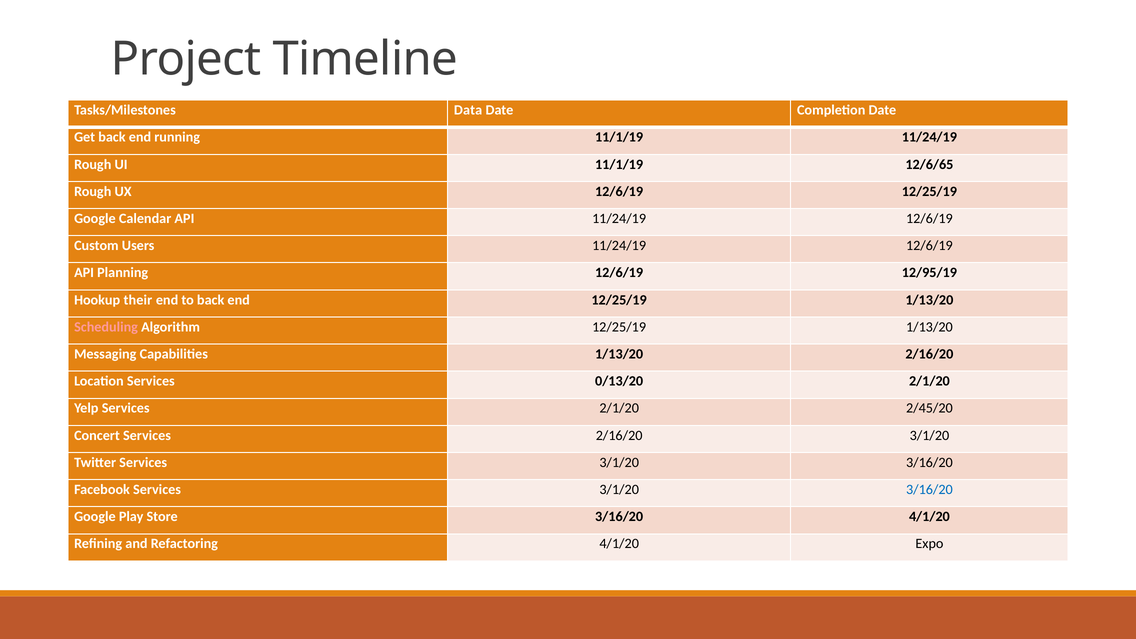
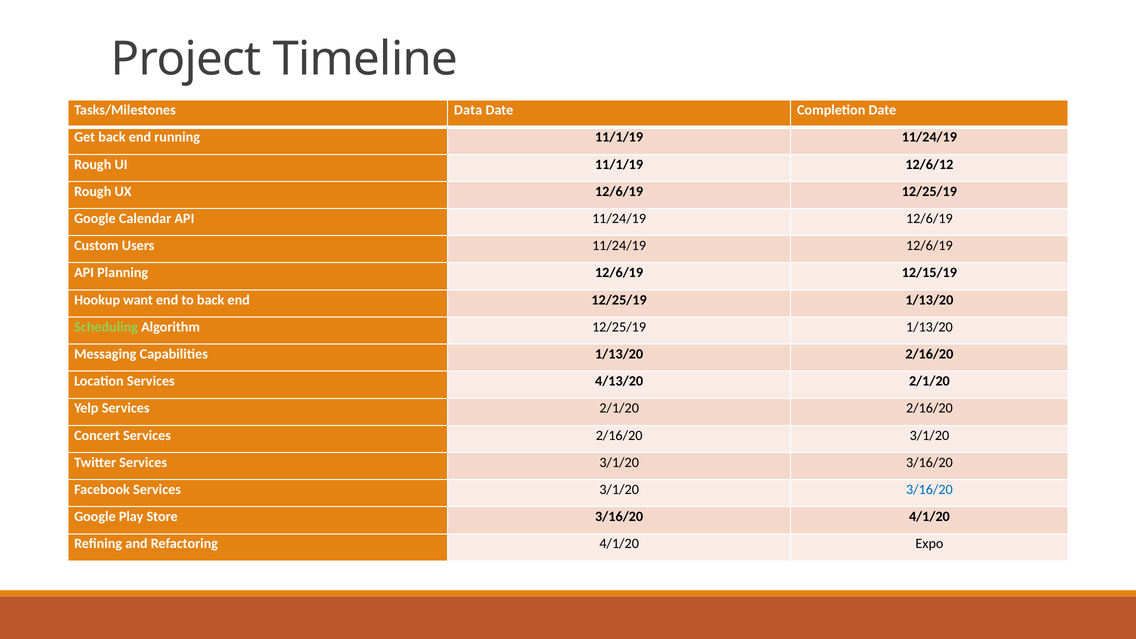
12/6/65: 12/6/65 -> 12/6/12 (929, 164)
12/95/19: 12/95/19 -> 12/15/19 (929, 273)
their: their -> want (138, 300)
Scheduling colour: pink -> light green (106, 327)
0/13/20: 0/13/20 -> 4/13/20 (619, 381)
2/1/20 2/45/20: 2/45/20 -> 2/16/20 (929, 408)
